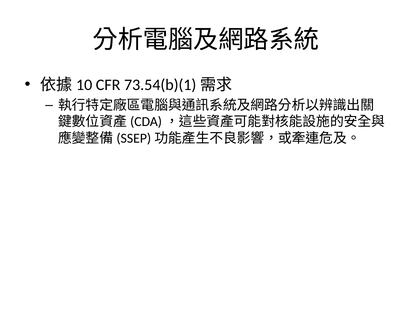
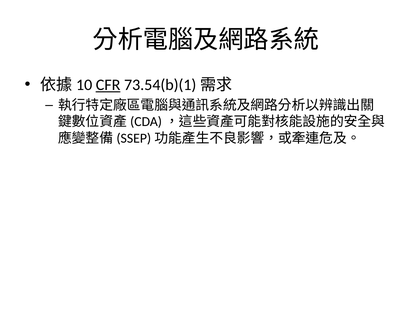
CFR underline: none -> present (108, 85)
